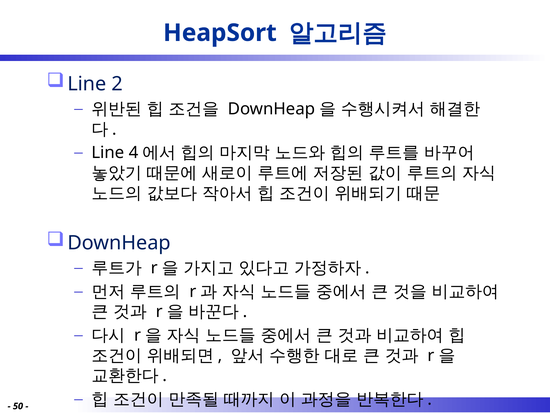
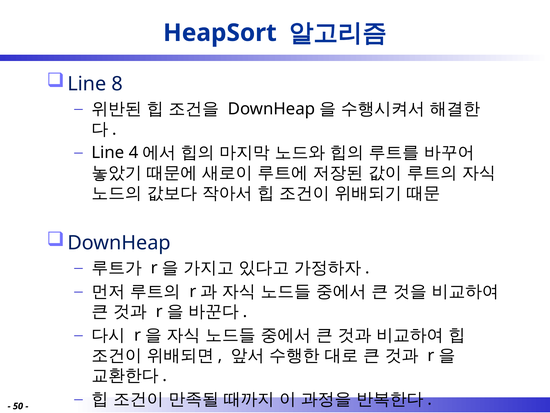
2: 2 -> 8 (117, 84)
